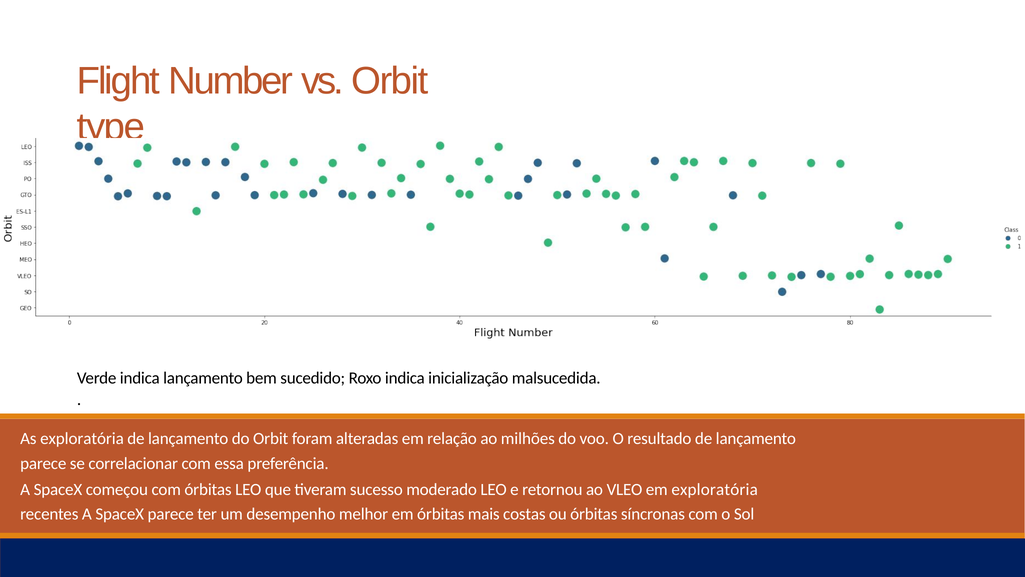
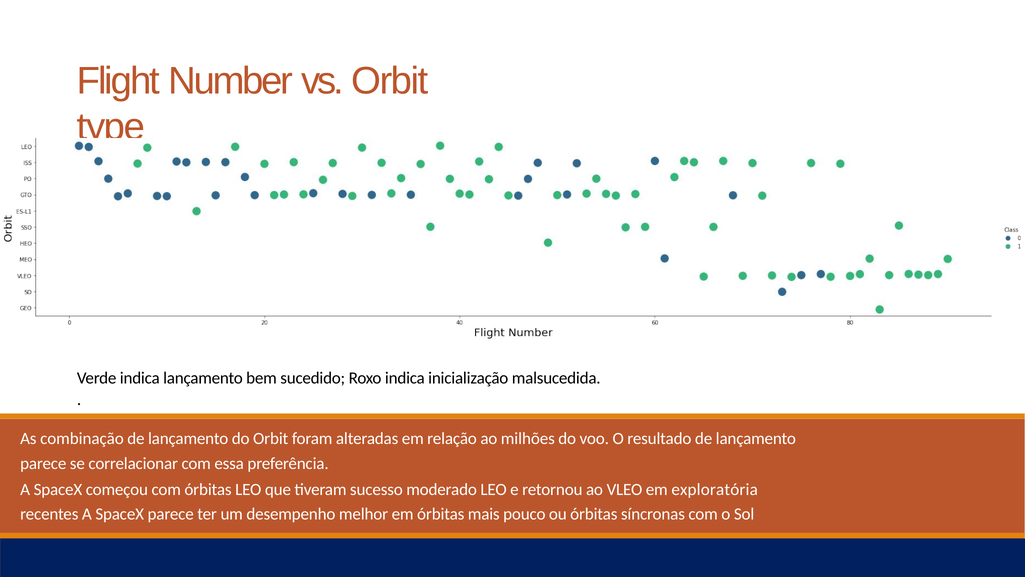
As exploratória: exploratória -> combinação (82, 438)
costas: costas -> pouco (524, 514)
